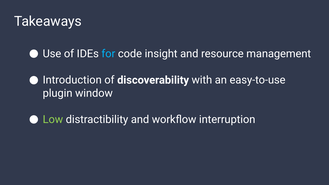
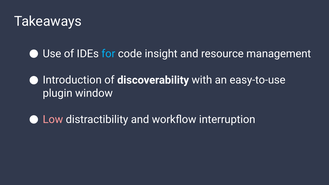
Low colour: light green -> pink (53, 120)
